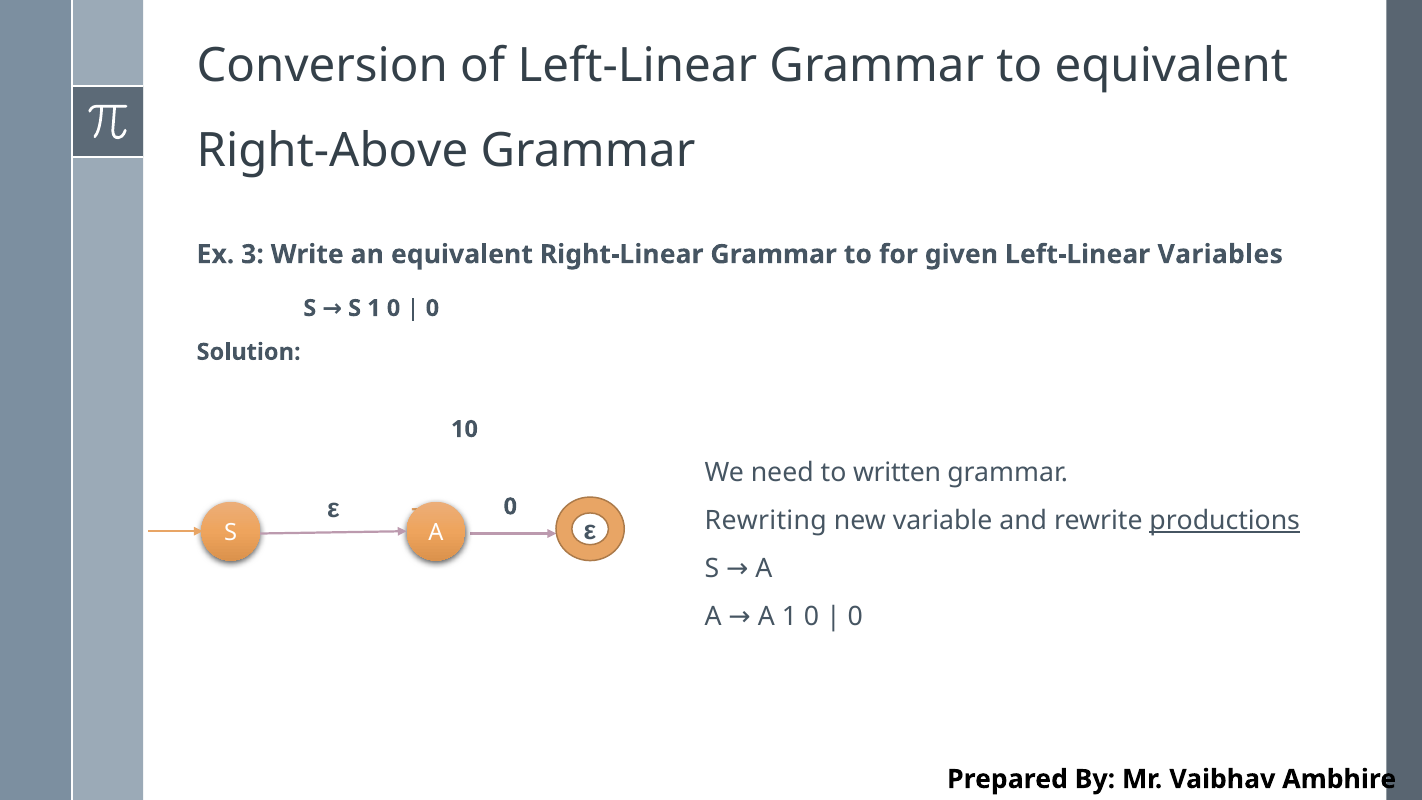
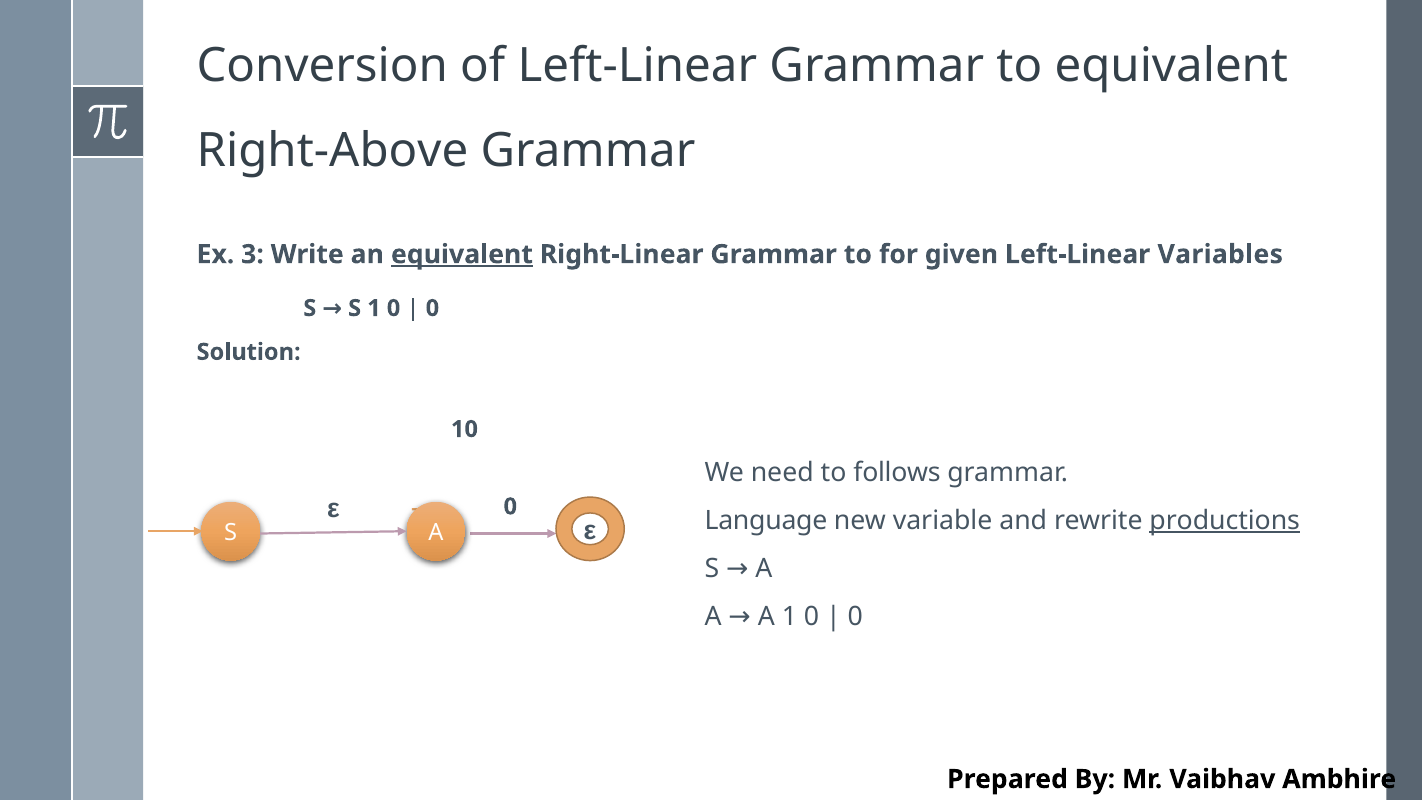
equivalent underline: none -> present (462, 254)
written: written -> follows (897, 472)
Rewriting: Rewriting -> Language (766, 520)
